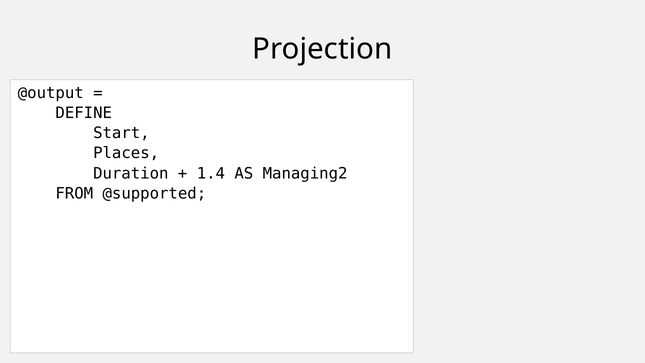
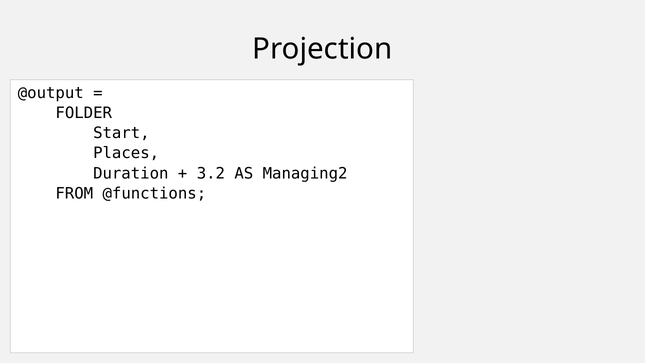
DEFINE: DEFINE -> FOLDER (84, 113)
1.4: 1.4 -> 3.2 (211, 173)
@supported: @supported -> @functions (154, 193)
